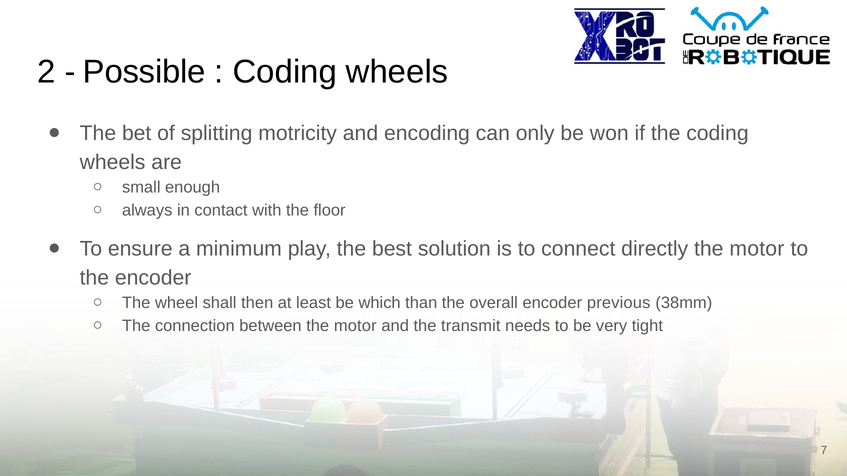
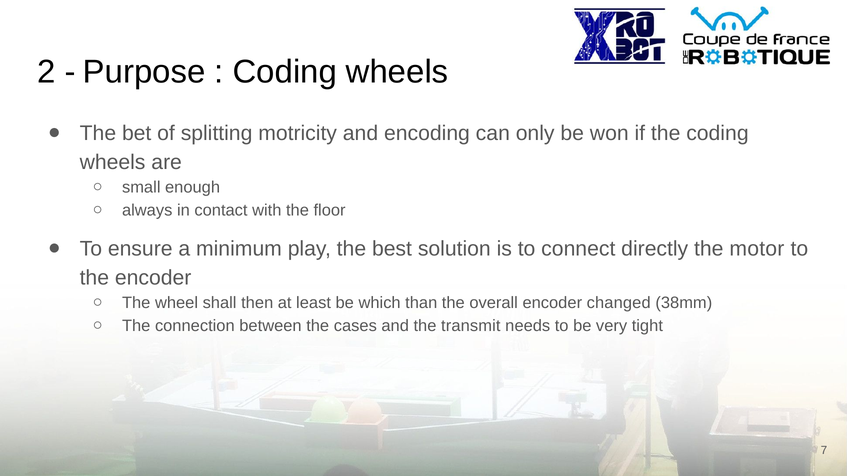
Possible: Possible -> Purpose (144, 72)
previous: previous -> changed (619, 303)
between the motor: motor -> cases (355, 326)
